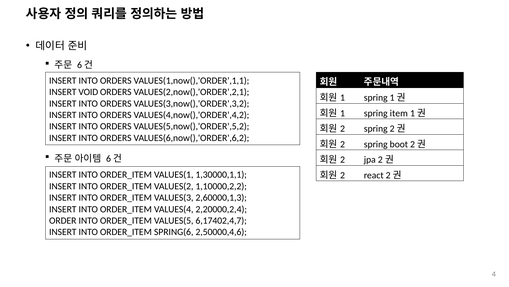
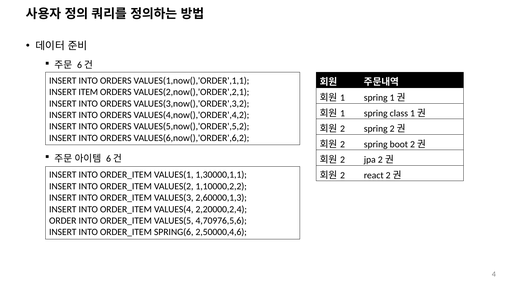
VOID: VOID -> ITEM (88, 92)
item: item -> class (399, 113)
6,17402,4,7: 6,17402,4,7 -> 4,70976,5,6 (221, 220)
